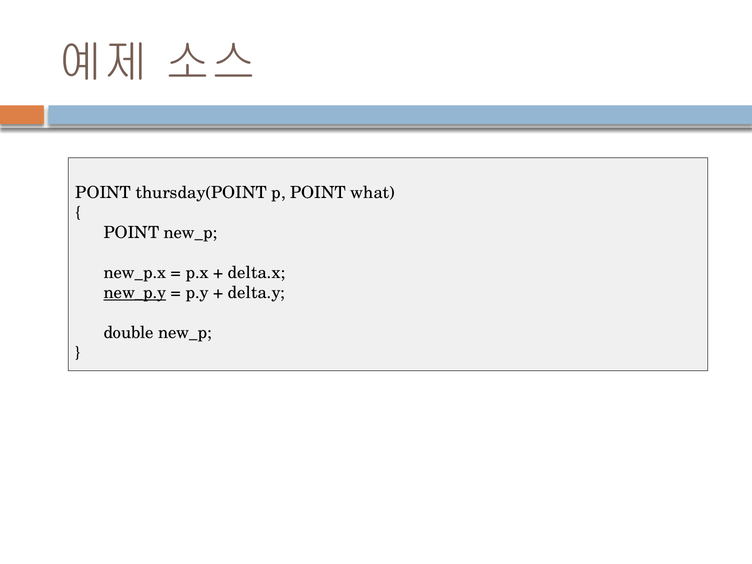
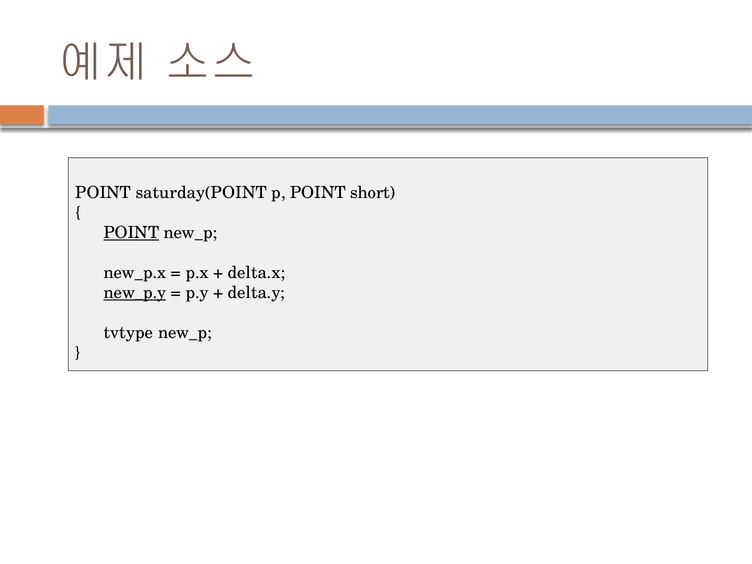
thursday(POINT: thursday(POINT -> saturday(POINT (201, 193)
what: what -> short (373, 193)
POINT underline: none -> present (131, 233)
double: double -> tvtype (128, 333)
